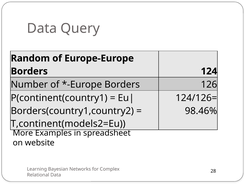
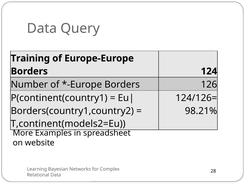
Random: Random -> Training (30, 58)
98.46%: 98.46% -> 98.21% (201, 111)
